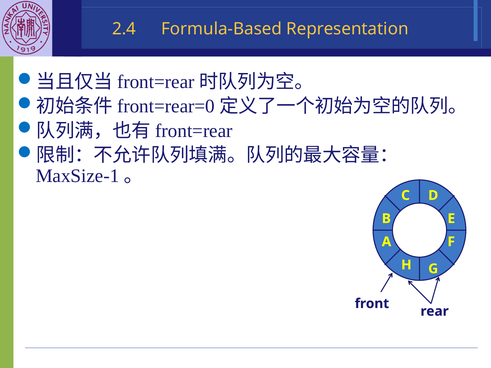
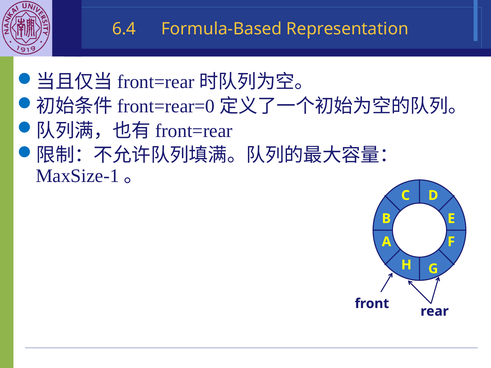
2.4: 2.4 -> 6.4 (124, 29)
